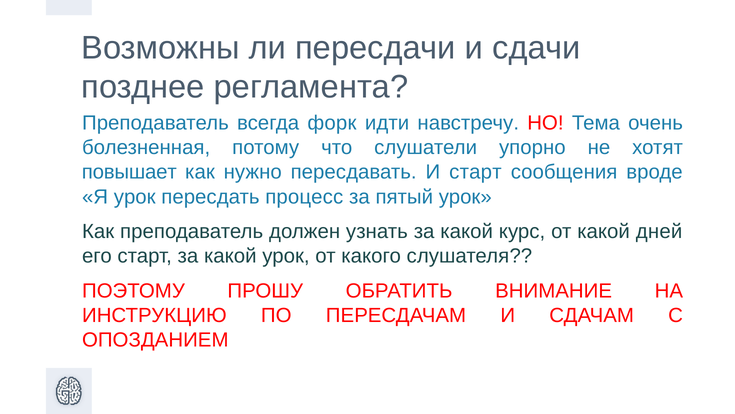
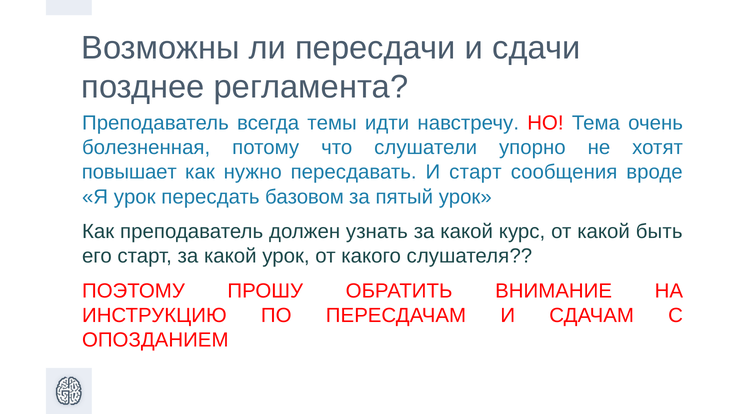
форк: форк -> темы (332, 123)
процесс: процесс -> базовом (304, 197)
дней: дней -> быть (659, 231)
